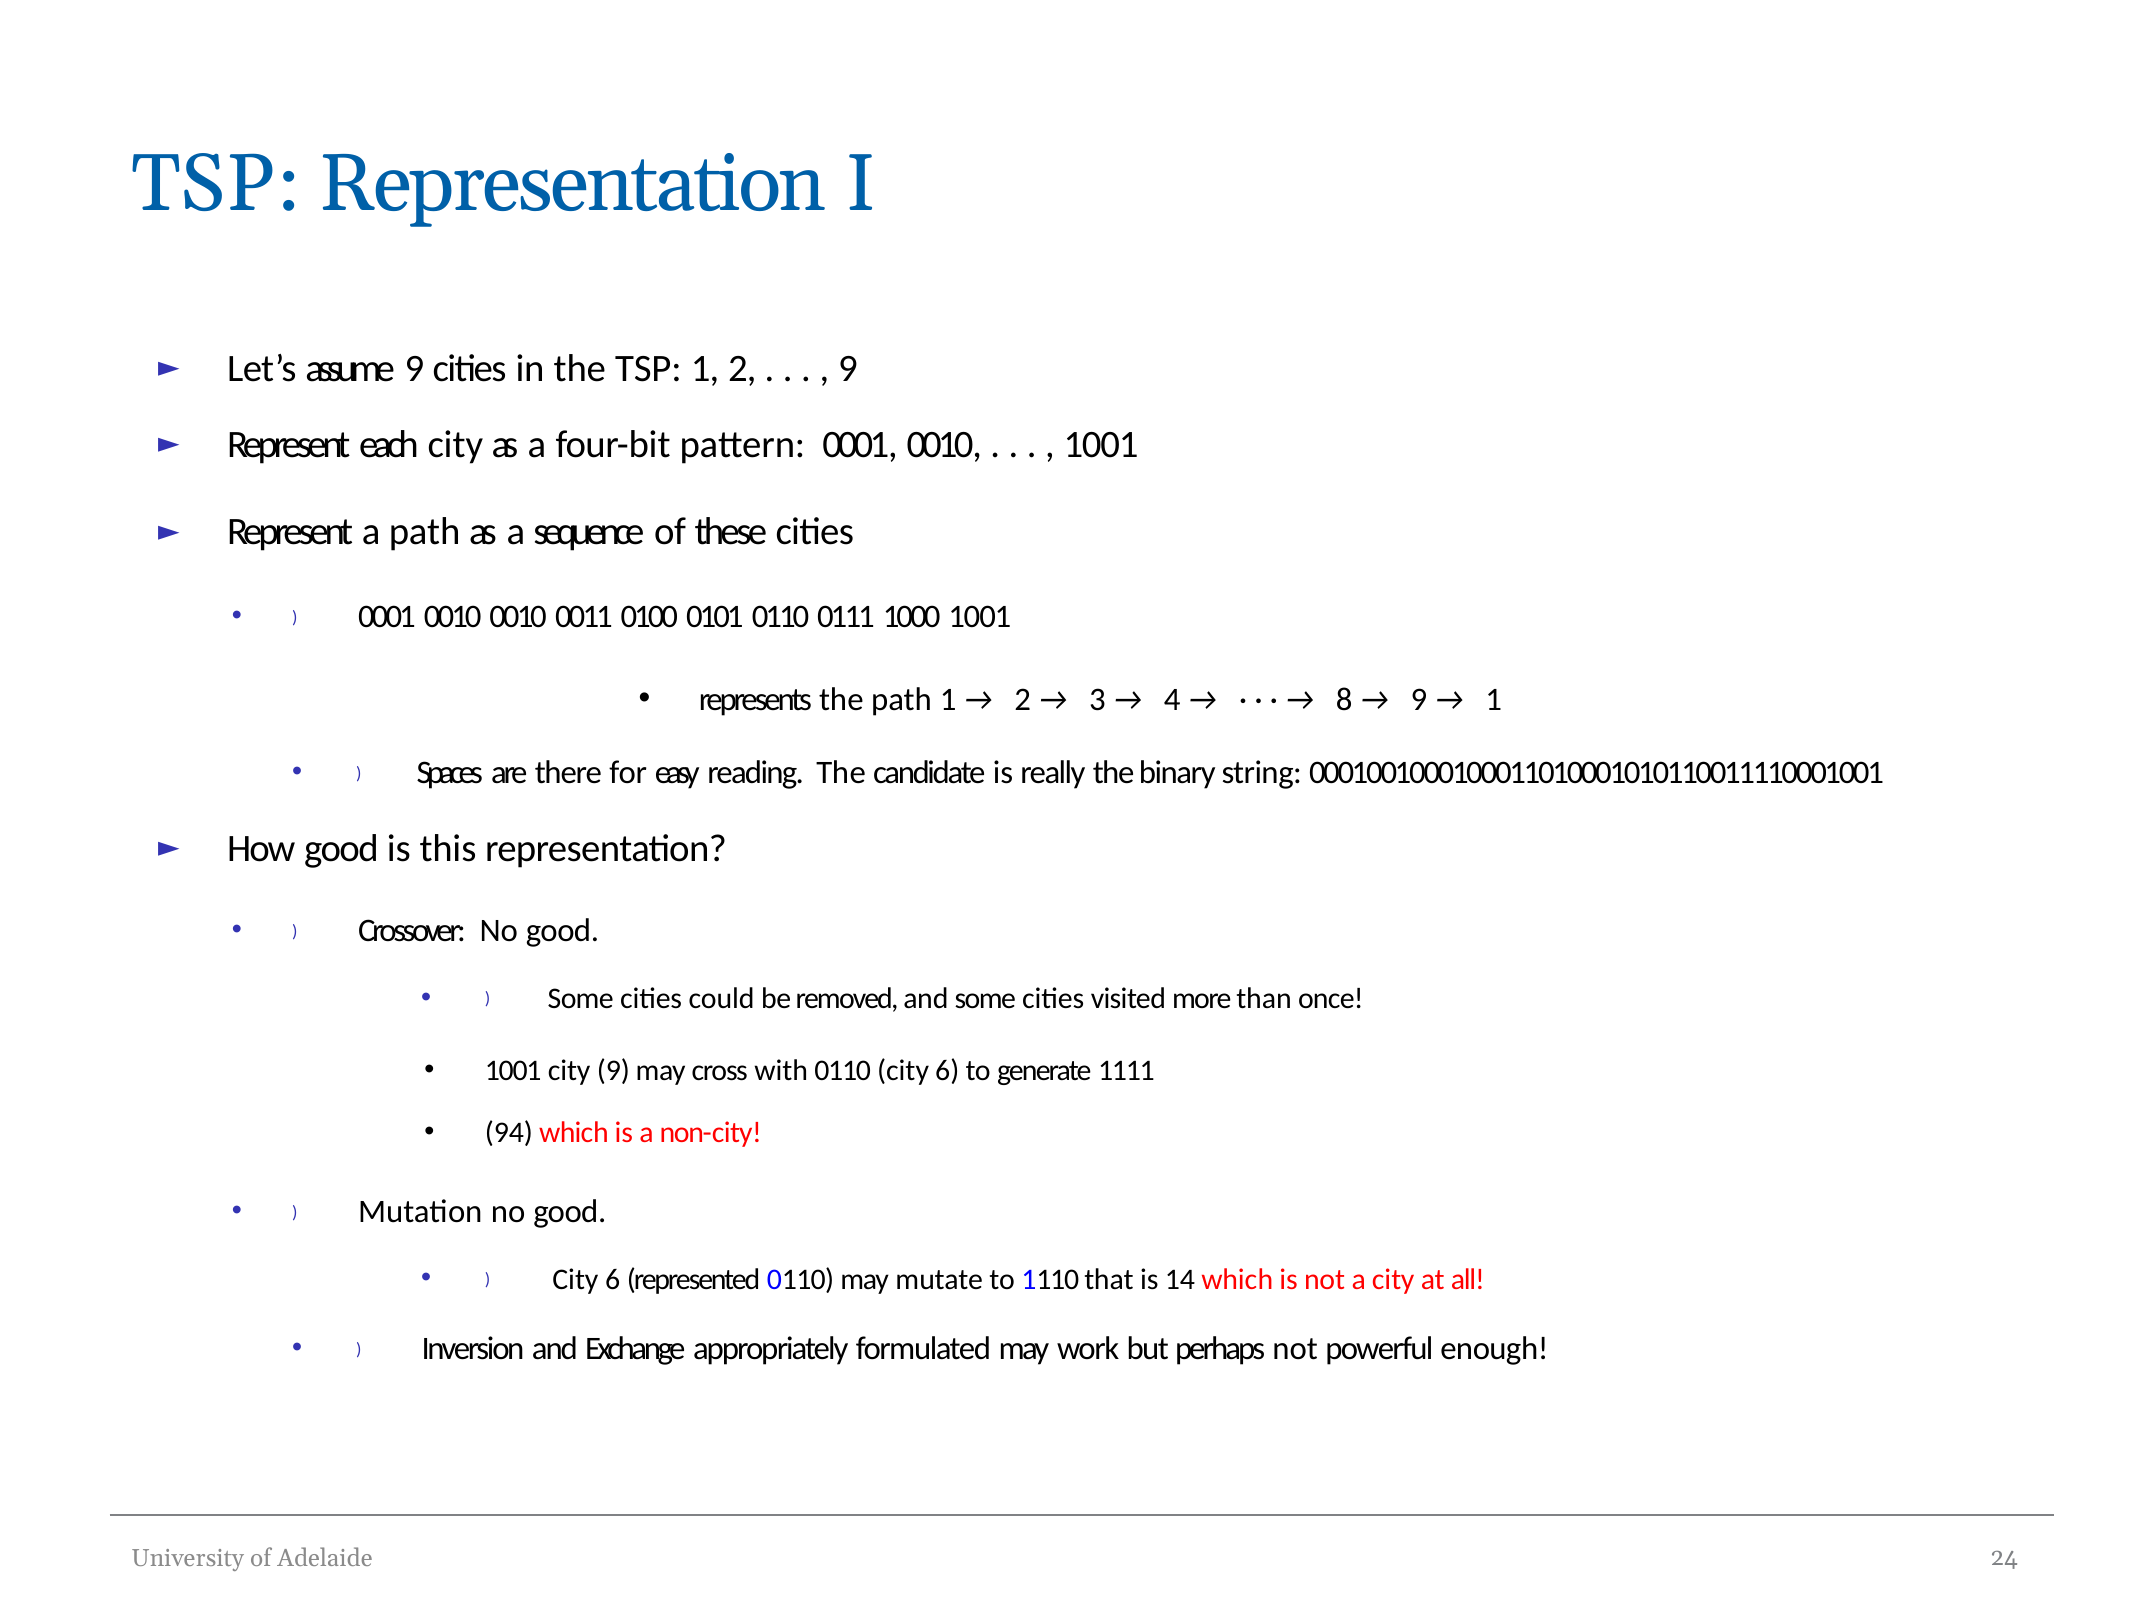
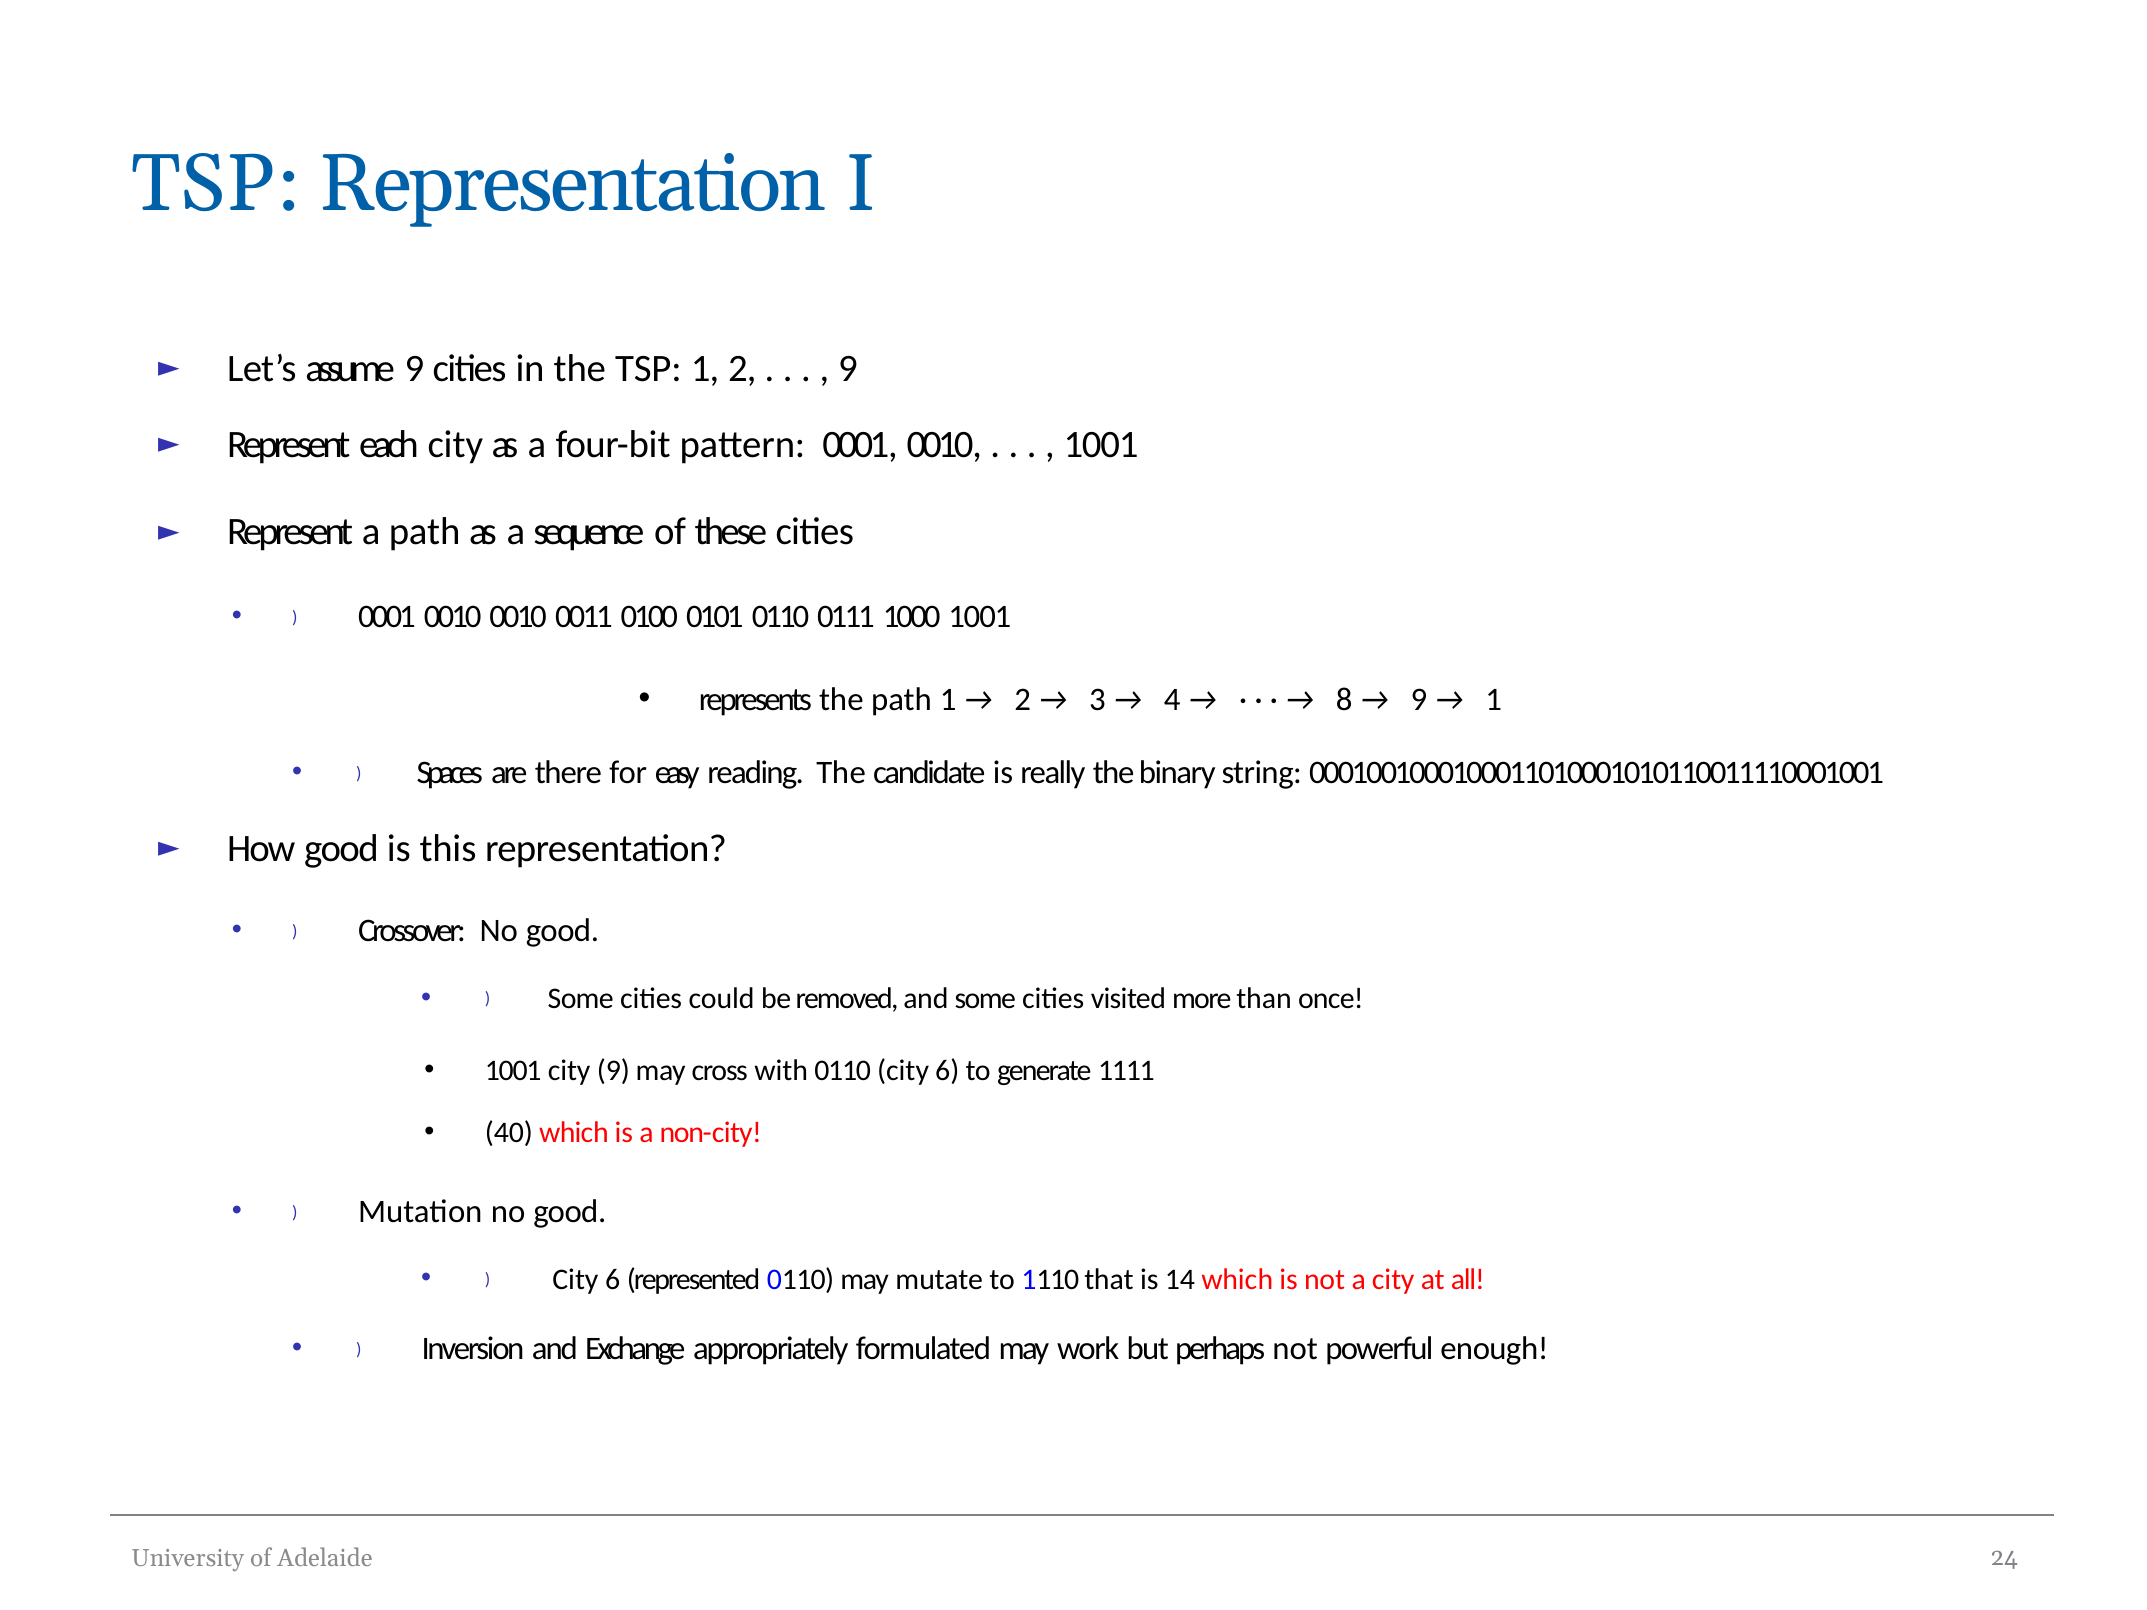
94: 94 -> 40 (509, 1133)
